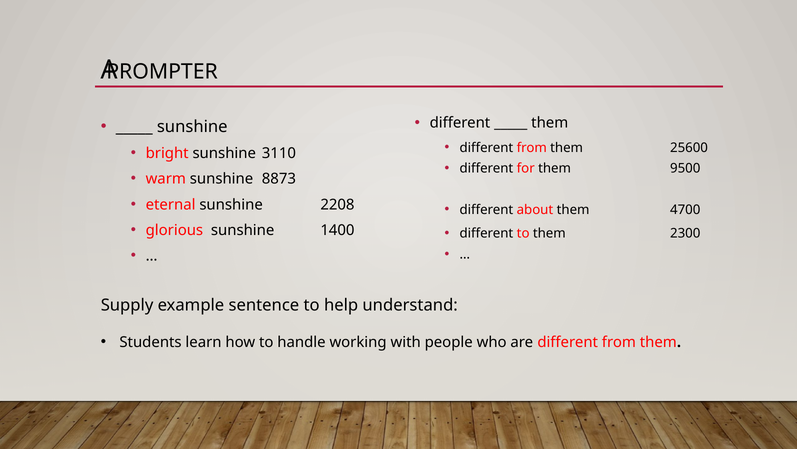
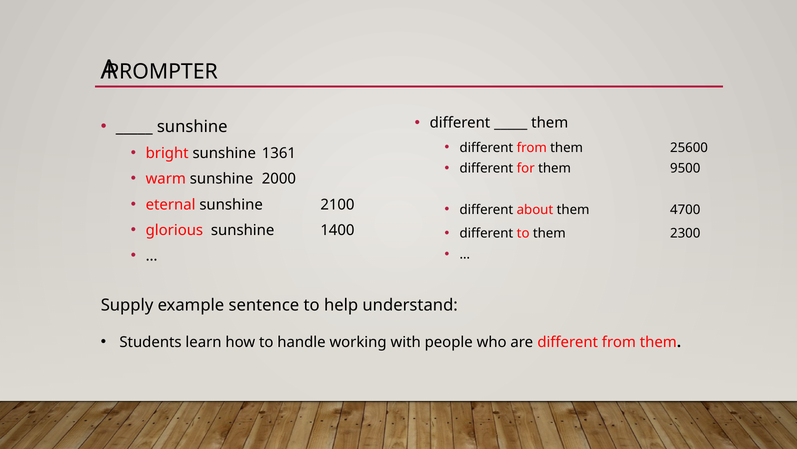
3110: 3110 -> 1361 (279, 153)
8873: 8873 -> 2000 (279, 179)
2208: 2208 -> 2100 (337, 204)
